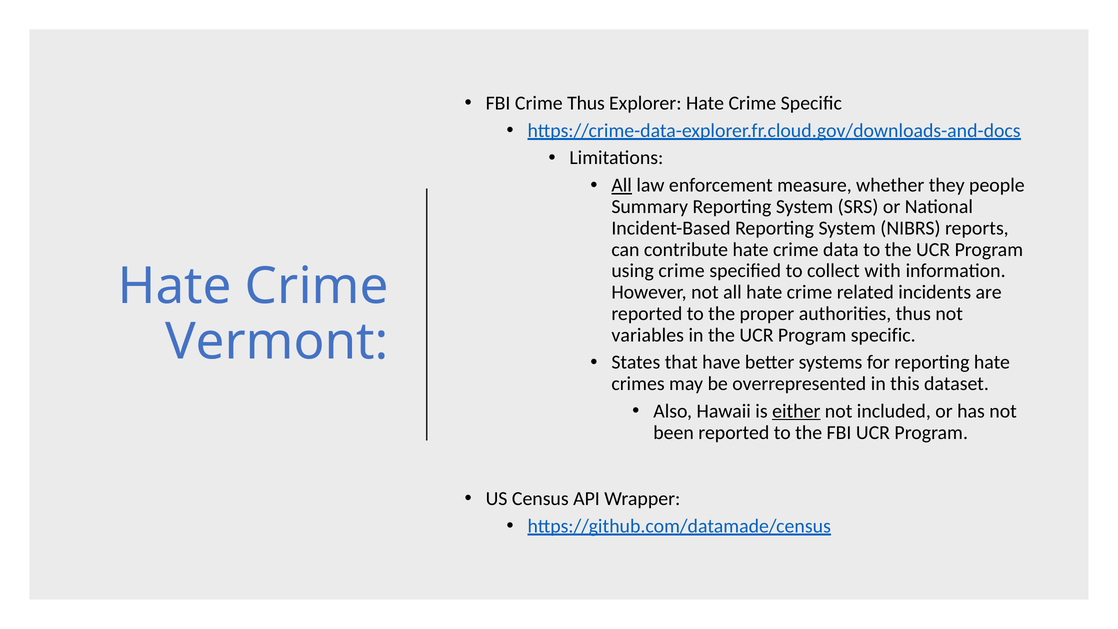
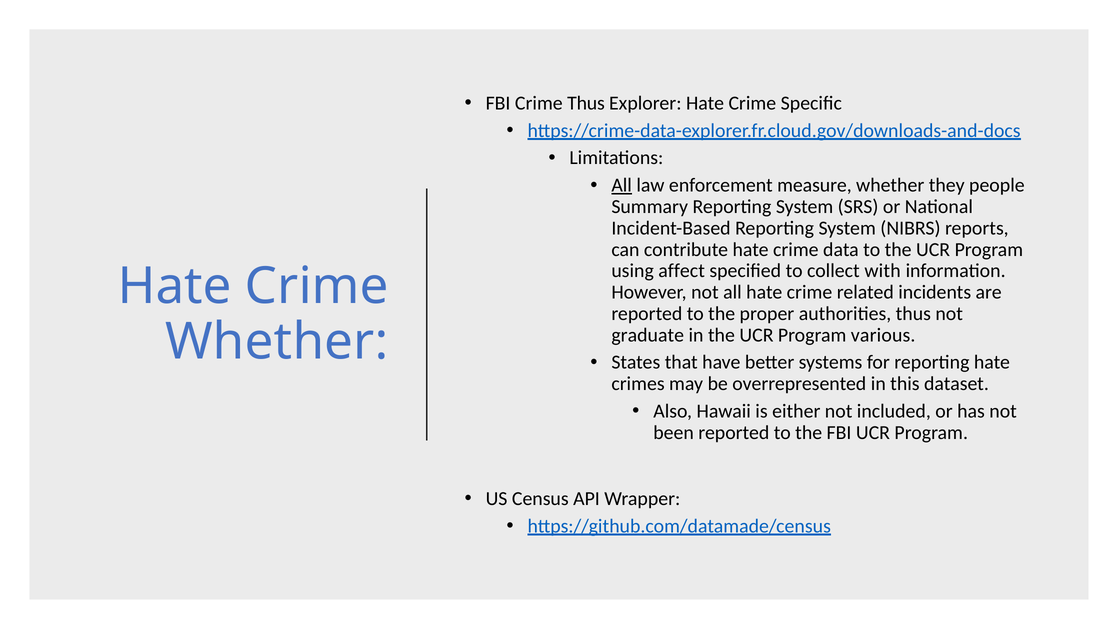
using crime: crime -> affect (682, 271)
variables: variables -> graduate (648, 335)
Program specific: specific -> various (883, 335)
Vermont: Vermont -> Whether (277, 342)
either underline: present -> none (796, 411)
